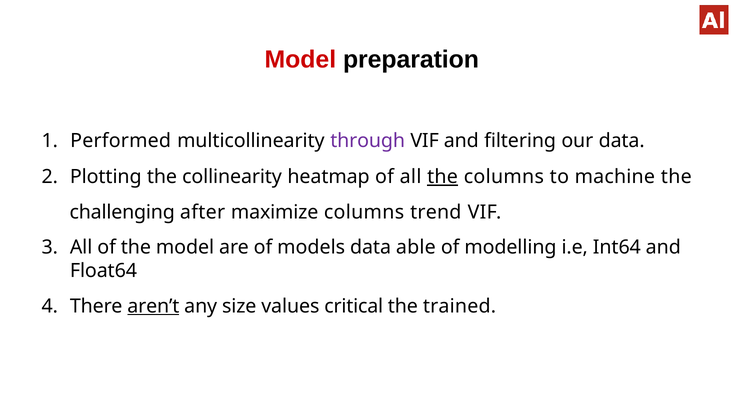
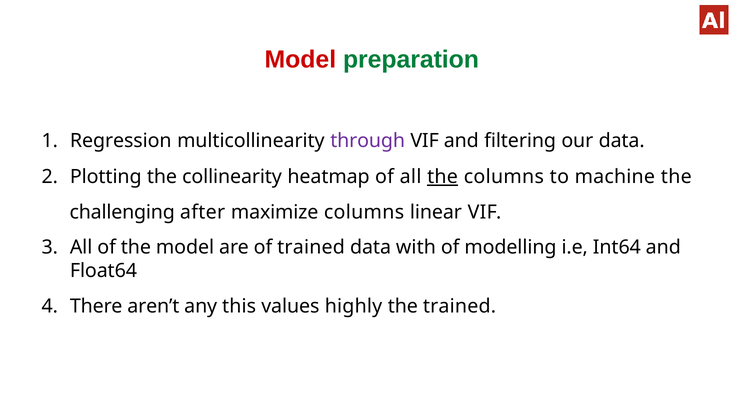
preparation colour: black -> green (411, 60)
Performed: Performed -> Regression (121, 141)
trend: trend -> linear (436, 212)
of models: models -> trained (311, 248)
able: able -> with (416, 248)
aren’t underline: present -> none (153, 307)
size: size -> this (239, 307)
critical: critical -> highly (354, 307)
